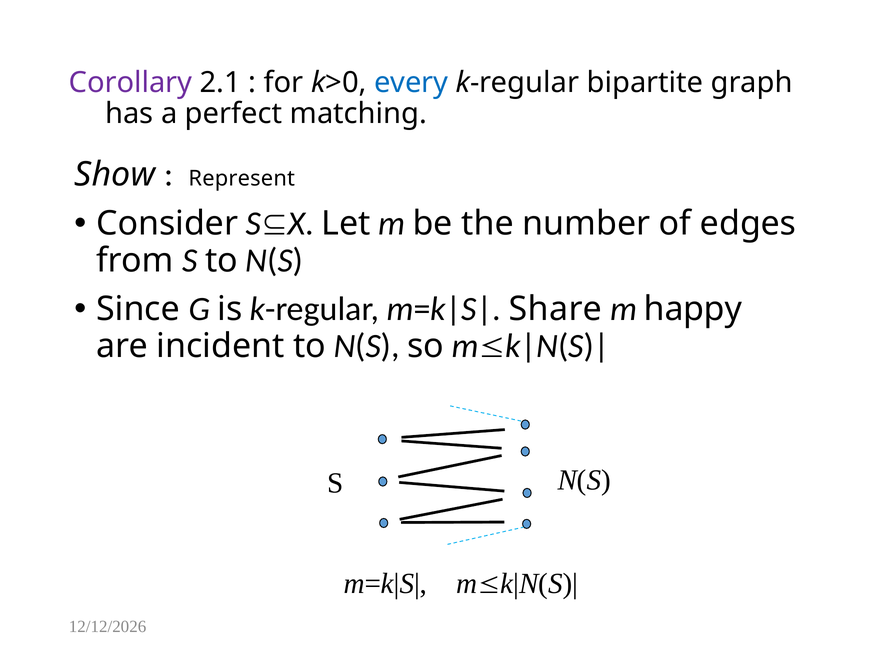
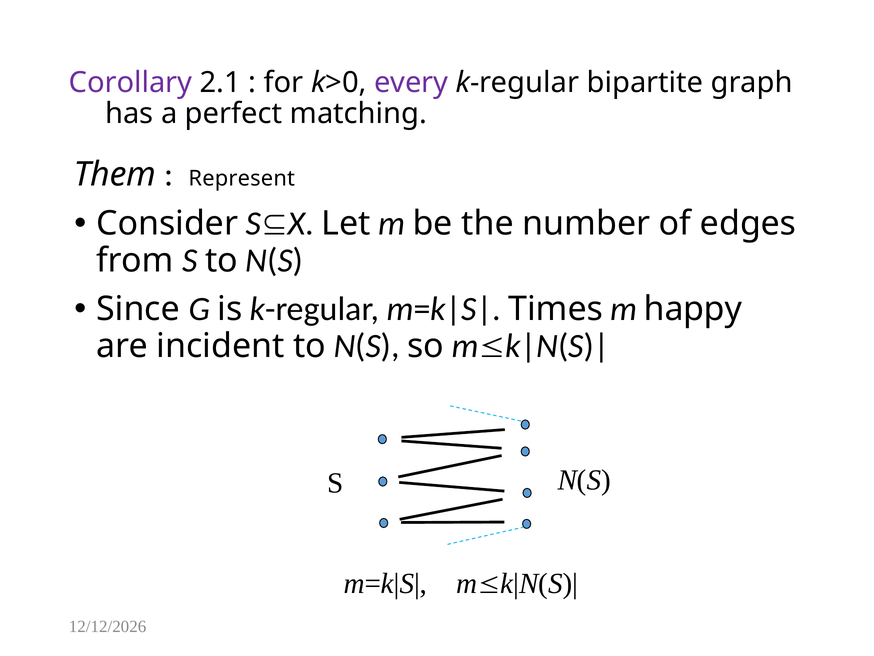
every colour: blue -> purple (411, 82)
Show: Show -> Them (115, 175)
Share: Share -> Times (556, 309)
